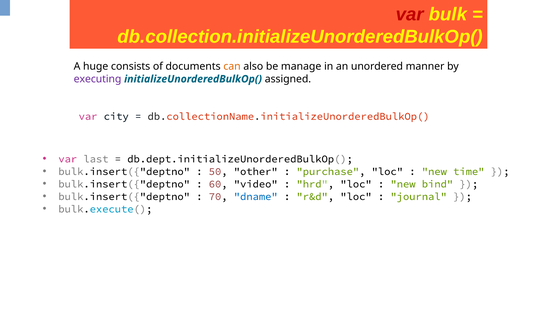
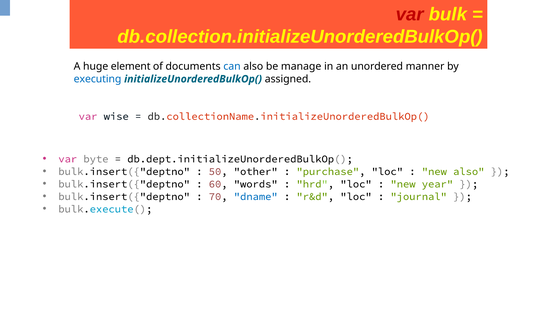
consists: consists -> element (131, 67)
can colour: orange -> blue (232, 67)
executing colour: purple -> blue (98, 79)
city: city -> wise (116, 116)
last: last -> byte (96, 159)
new time: time -> also (469, 172)
video: video -> words (256, 184)
bind: bind -> year (437, 184)
